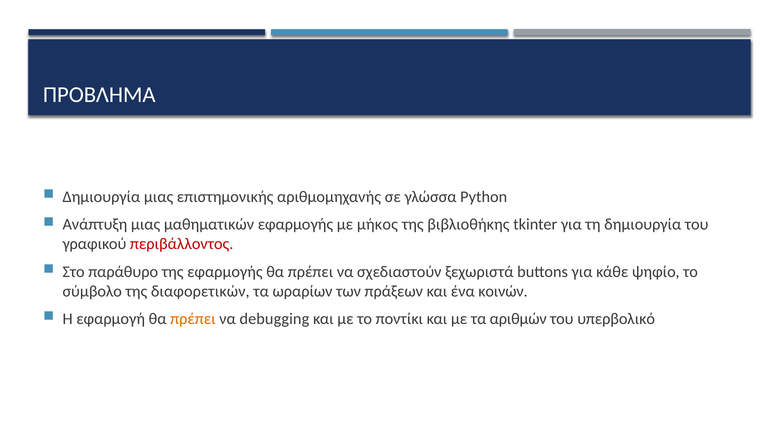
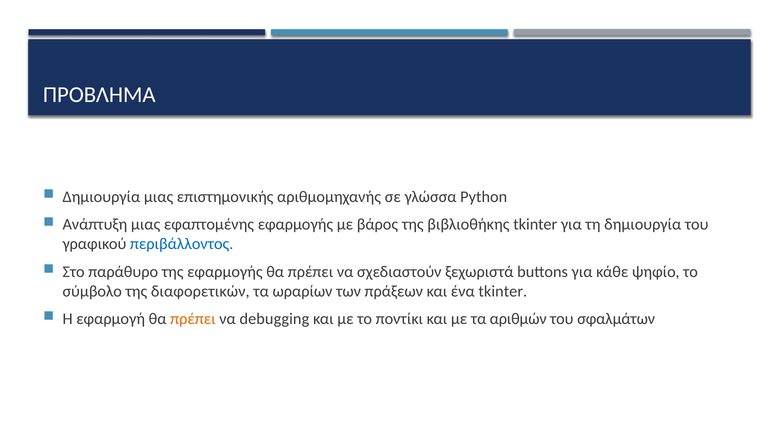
μαθηματικών: μαθηματικών -> εφαπτομένης (209, 225)
μήκος: μήκος -> βάρος (377, 225)
περιβάλλοντος colour: red -> blue (182, 244)
ένα κοινών: κοινών -> tkinter (503, 291)
υπερβολικό: υπερβολικό -> σφαλμάτων (616, 319)
